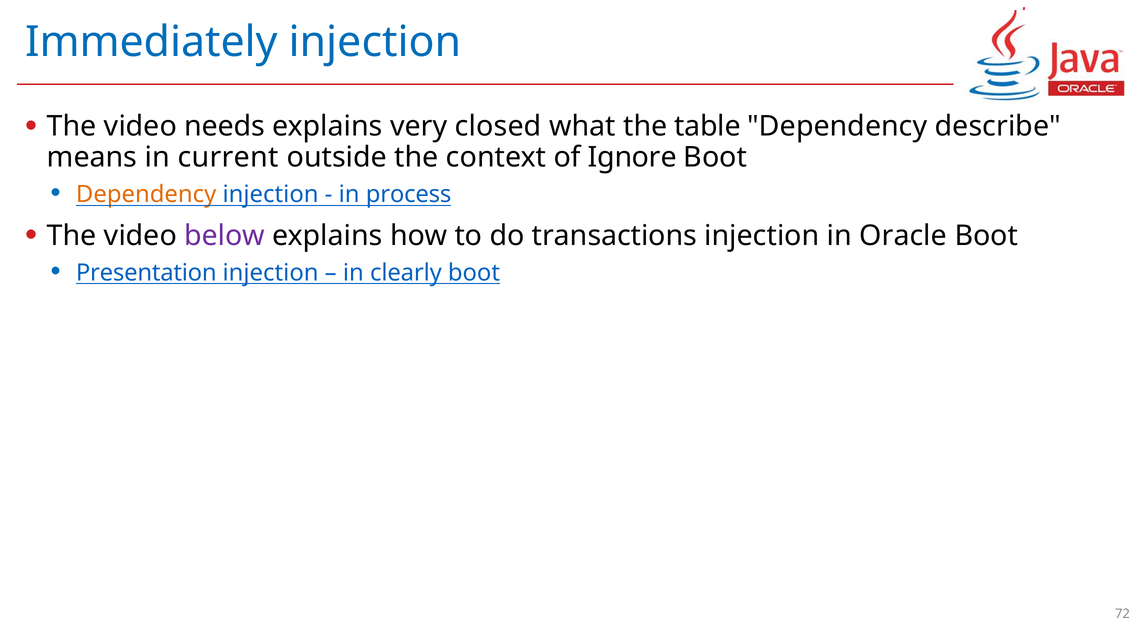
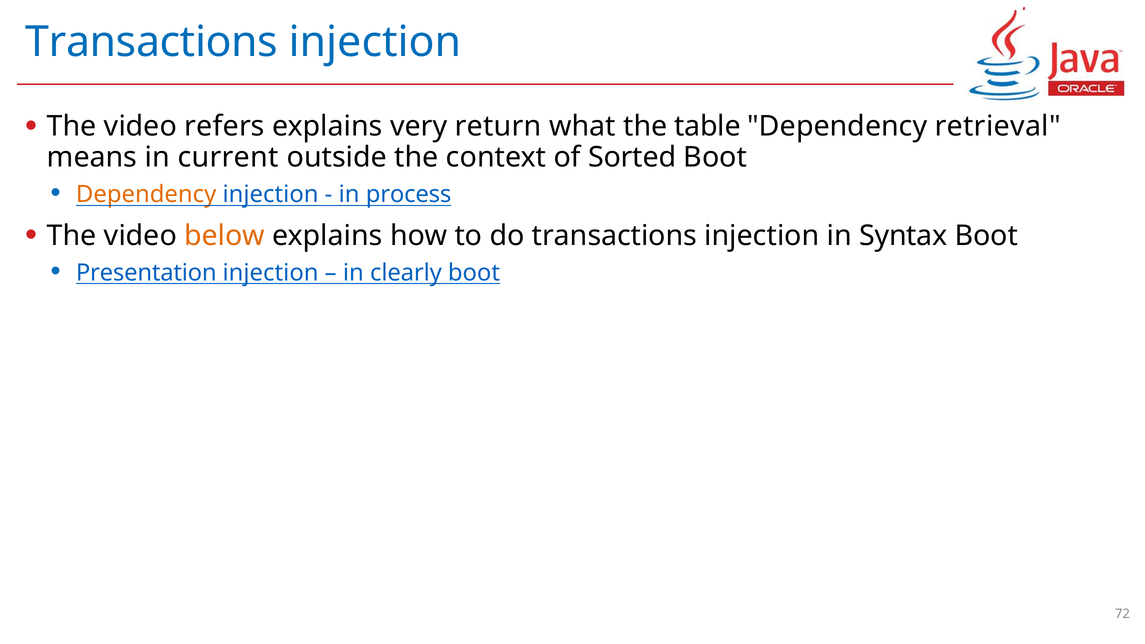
Immediately: Immediately -> Transactions (152, 42)
needs: needs -> refers (225, 127)
closed: closed -> return (498, 127)
describe: describe -> retrieval (998, 127)
Ignore: Ignore -> Sorted (632, 157)
below colour: purple -> orange (225, 236)
Oracle: Oracle -> Syntax (903, 236)
